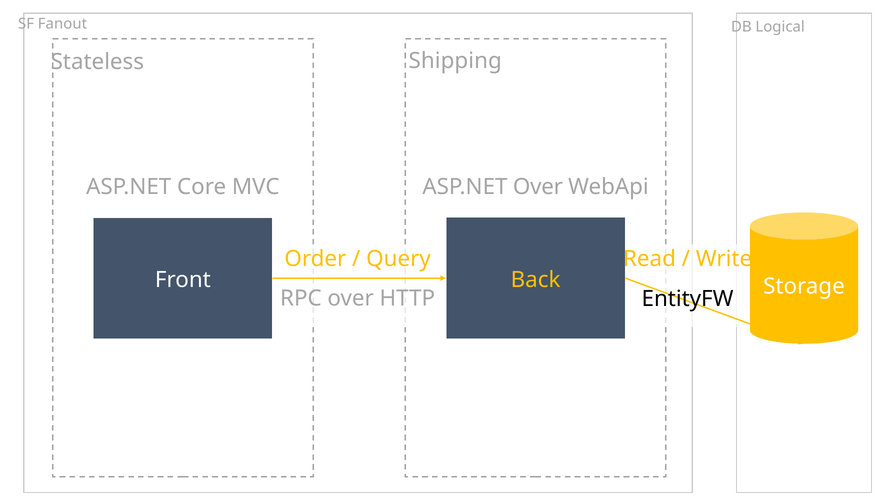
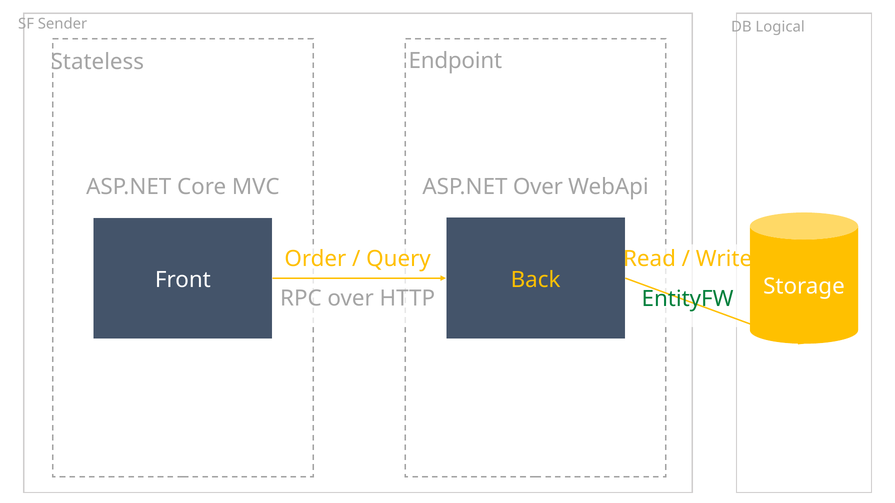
Fanout: Fanout -> Sender (62, 24)
Shipping: Shipping -> Endpoint (455, 61)
EntityFW colour: black -> green (688, 299)
